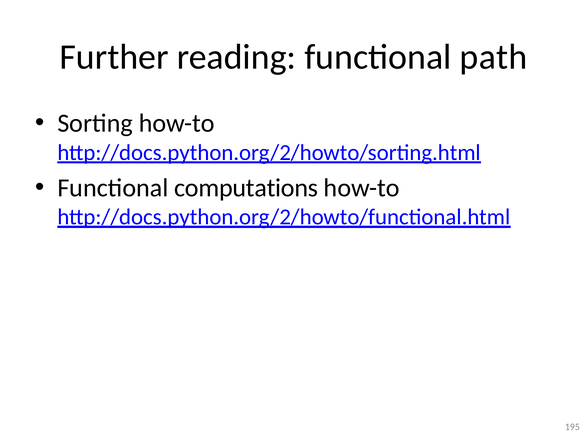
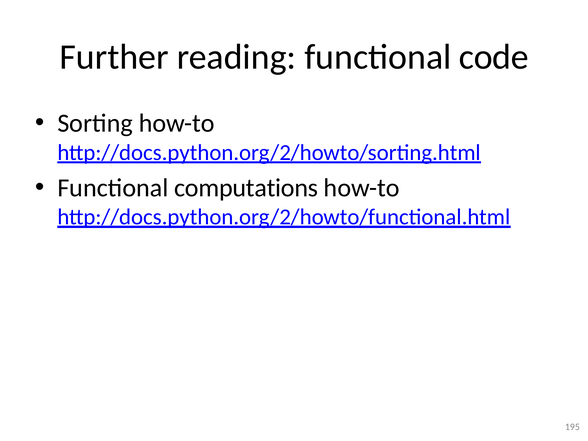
path: path -> code (494, 57)
